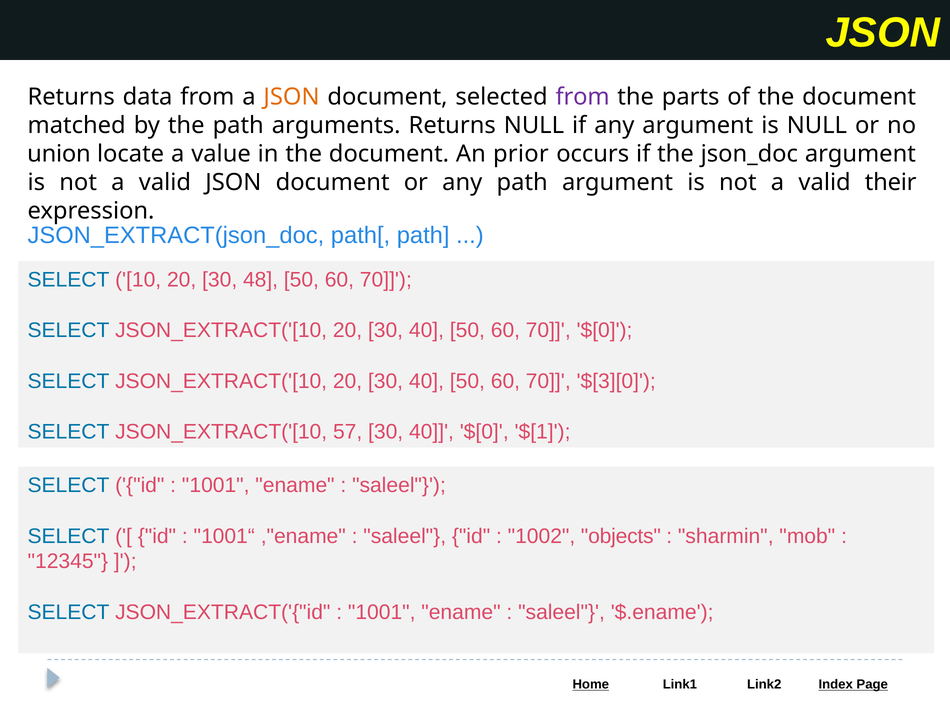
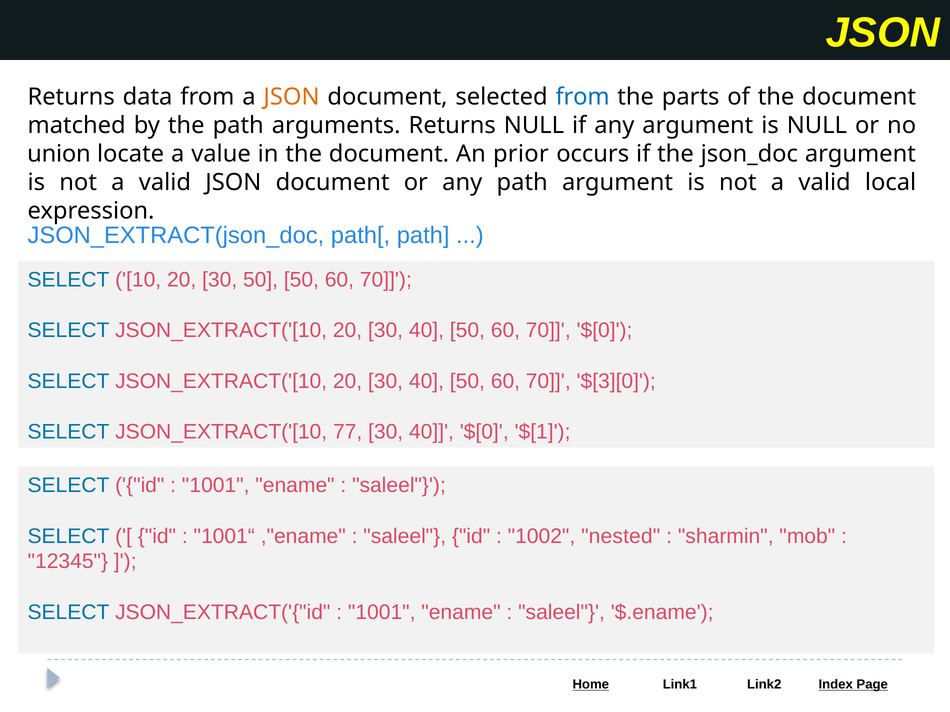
from colour: purple -> blue (583, 97)
their: their -> local (891, 182)
30 48: 48 -> 50 (261, 280)
57: 57 -> 77 (348, 432)
objects: objects -> nested (621, 537)
